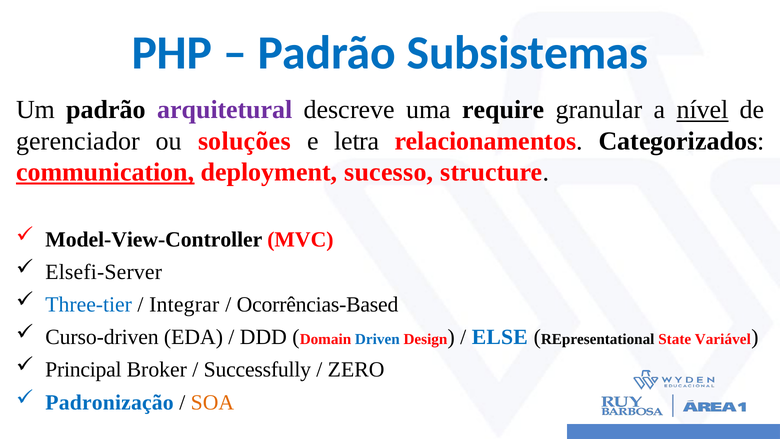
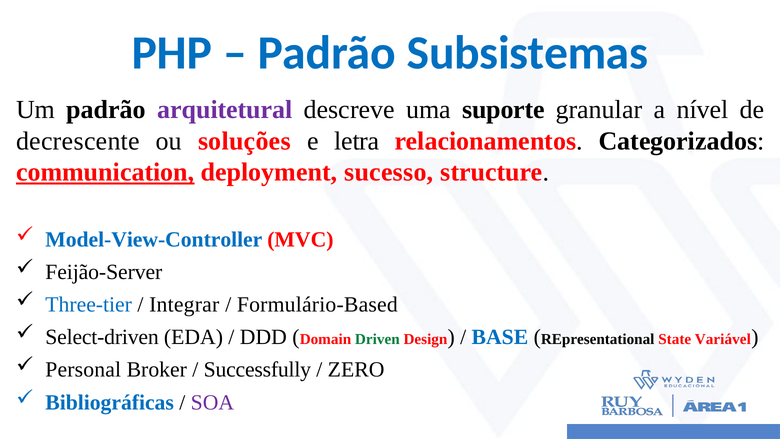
require: require -> suporte (503, 110)
nível underline: present -> none (702, 110)
gerenciador: gerenciador -> decrescente (78, 141)
Model-View-Controller colour: black -> blue (154, 240)
Elsefi-Server: Elsefi-Server -> Feijão-Server (104, 272)
Ocorrências-Based: Ocorrências-Based -> Formulário-Based (317, 305)
Curso-driven: Curso-driven -> Select-driven (102, 337)
Driven colour: blue -> green (377, 339)
ELSE: ELSE -> BASE (500, 337)
Principal: Principal -> Personal (83, 370)
Padronização: Padronização -> Bibliográficas (110, 402)
SOA colour: orange -> purple (212, 402)
